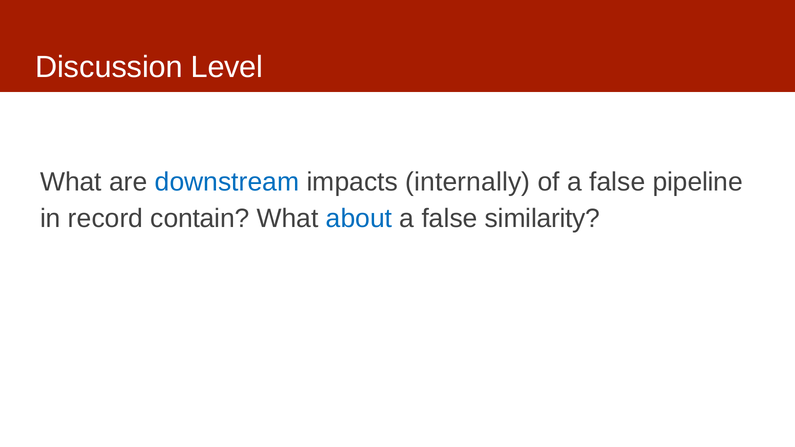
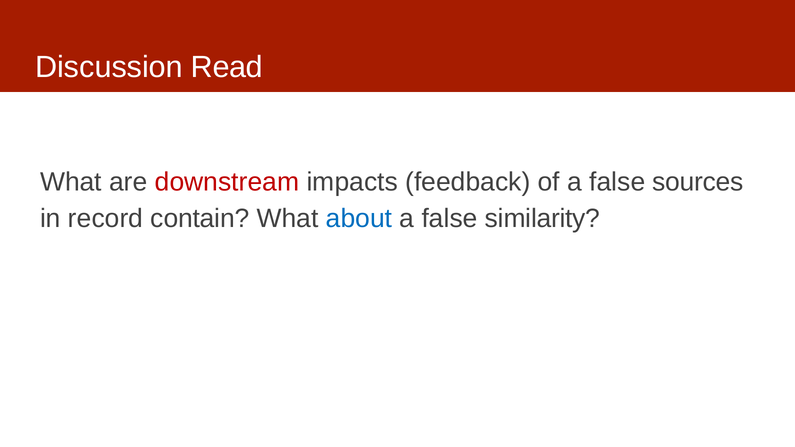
Level: Level -> Read (227, 67)
downstream colour: blue -> red (227, 182)
internally: internally -> feedback (468, 182)
pipeline: pipeline -> sources (698, 182)
